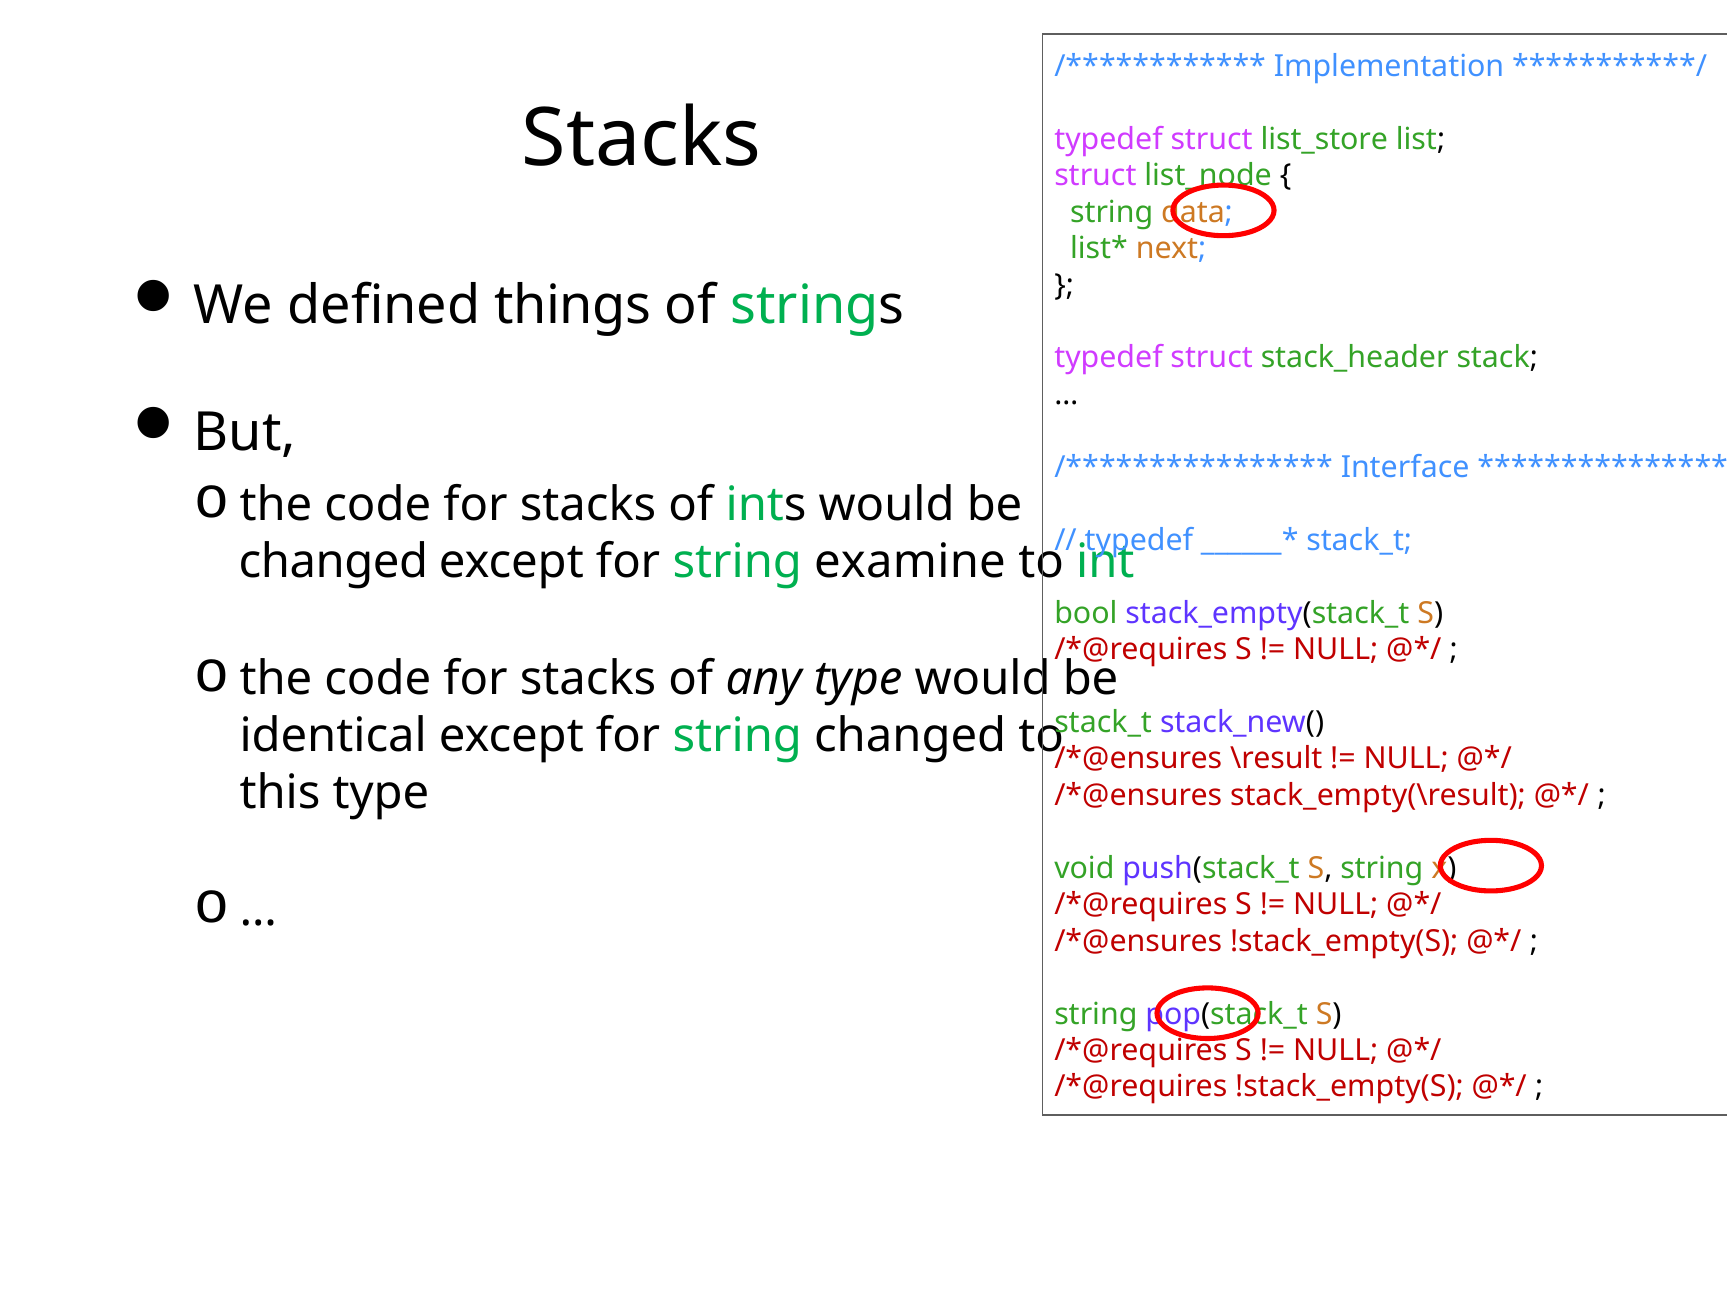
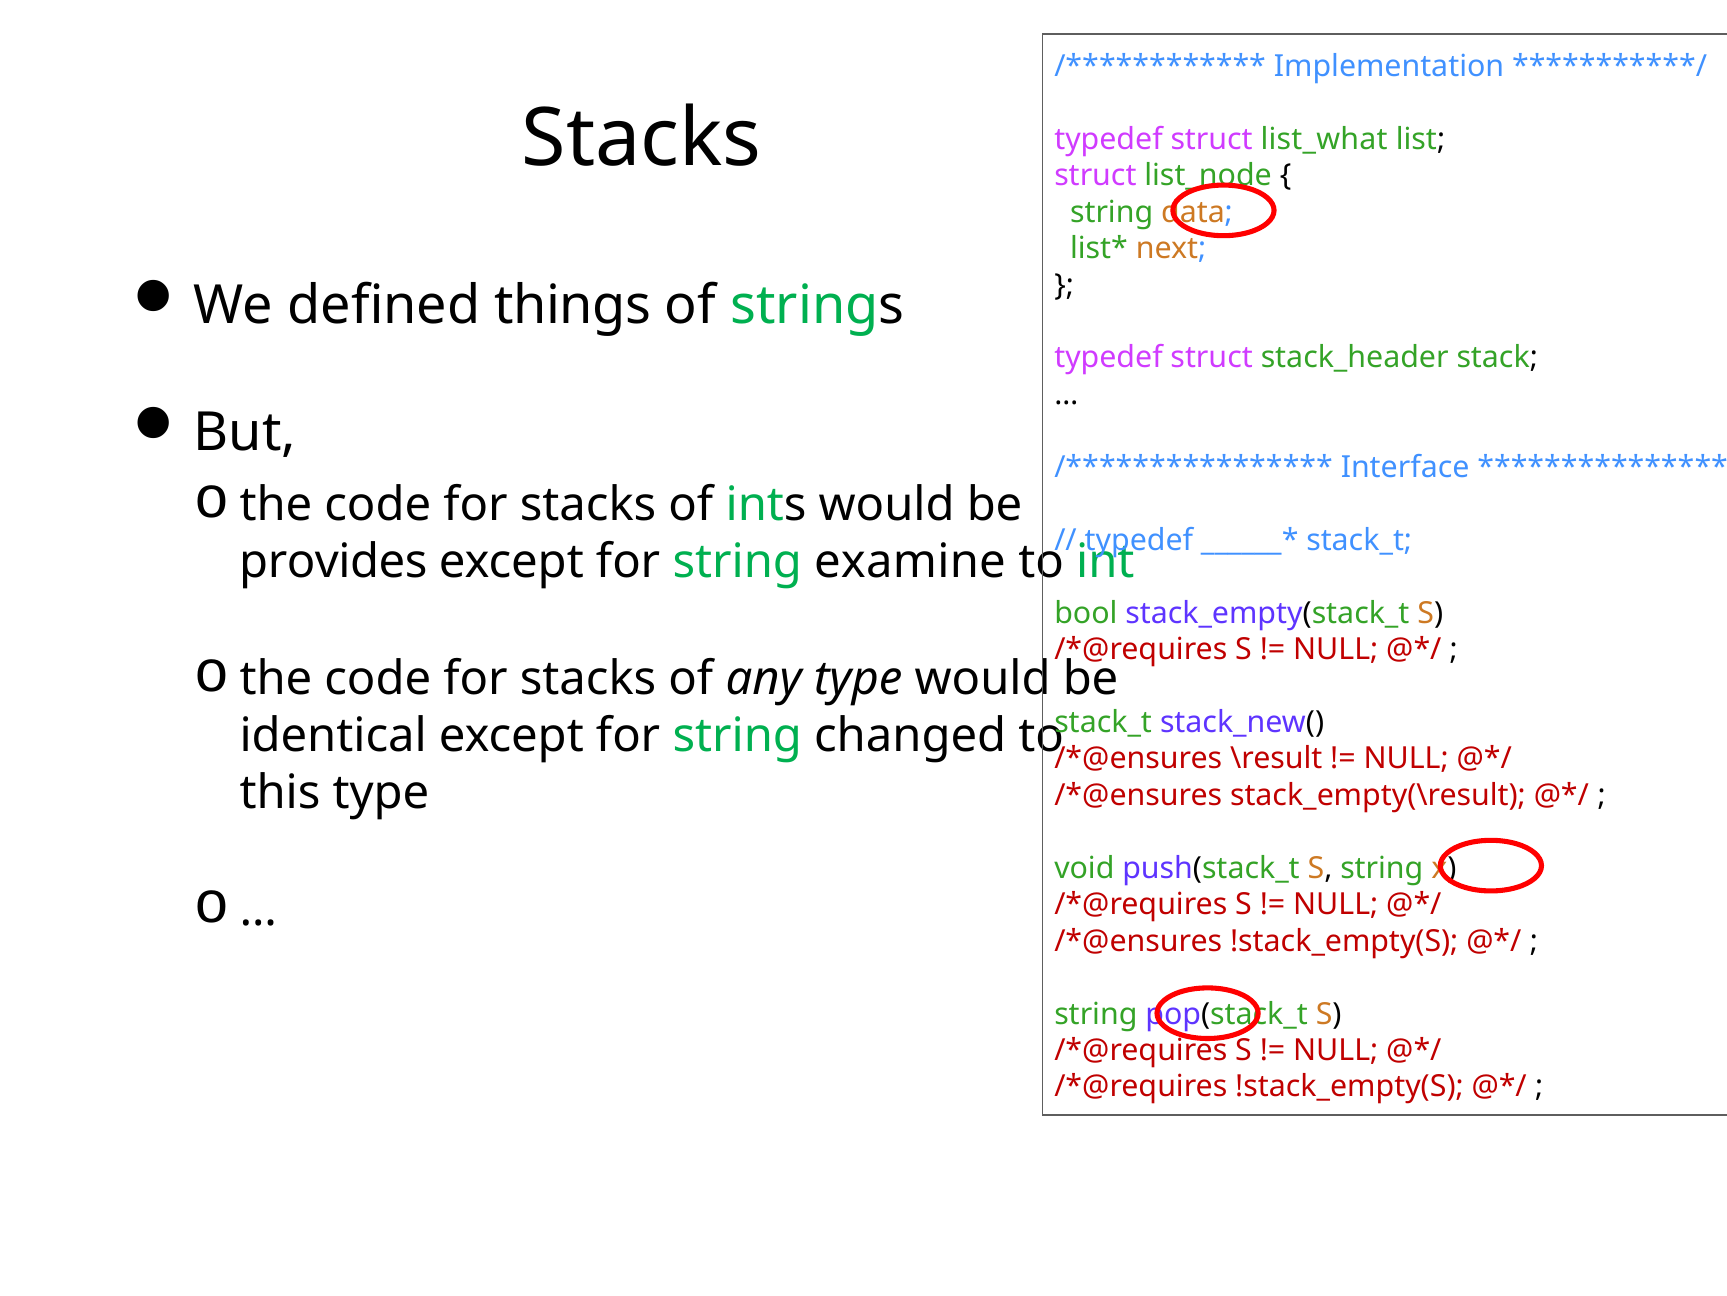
list_store: list_store -> list_what (1324, 139)
changed: changed -> provides (333, 562)
